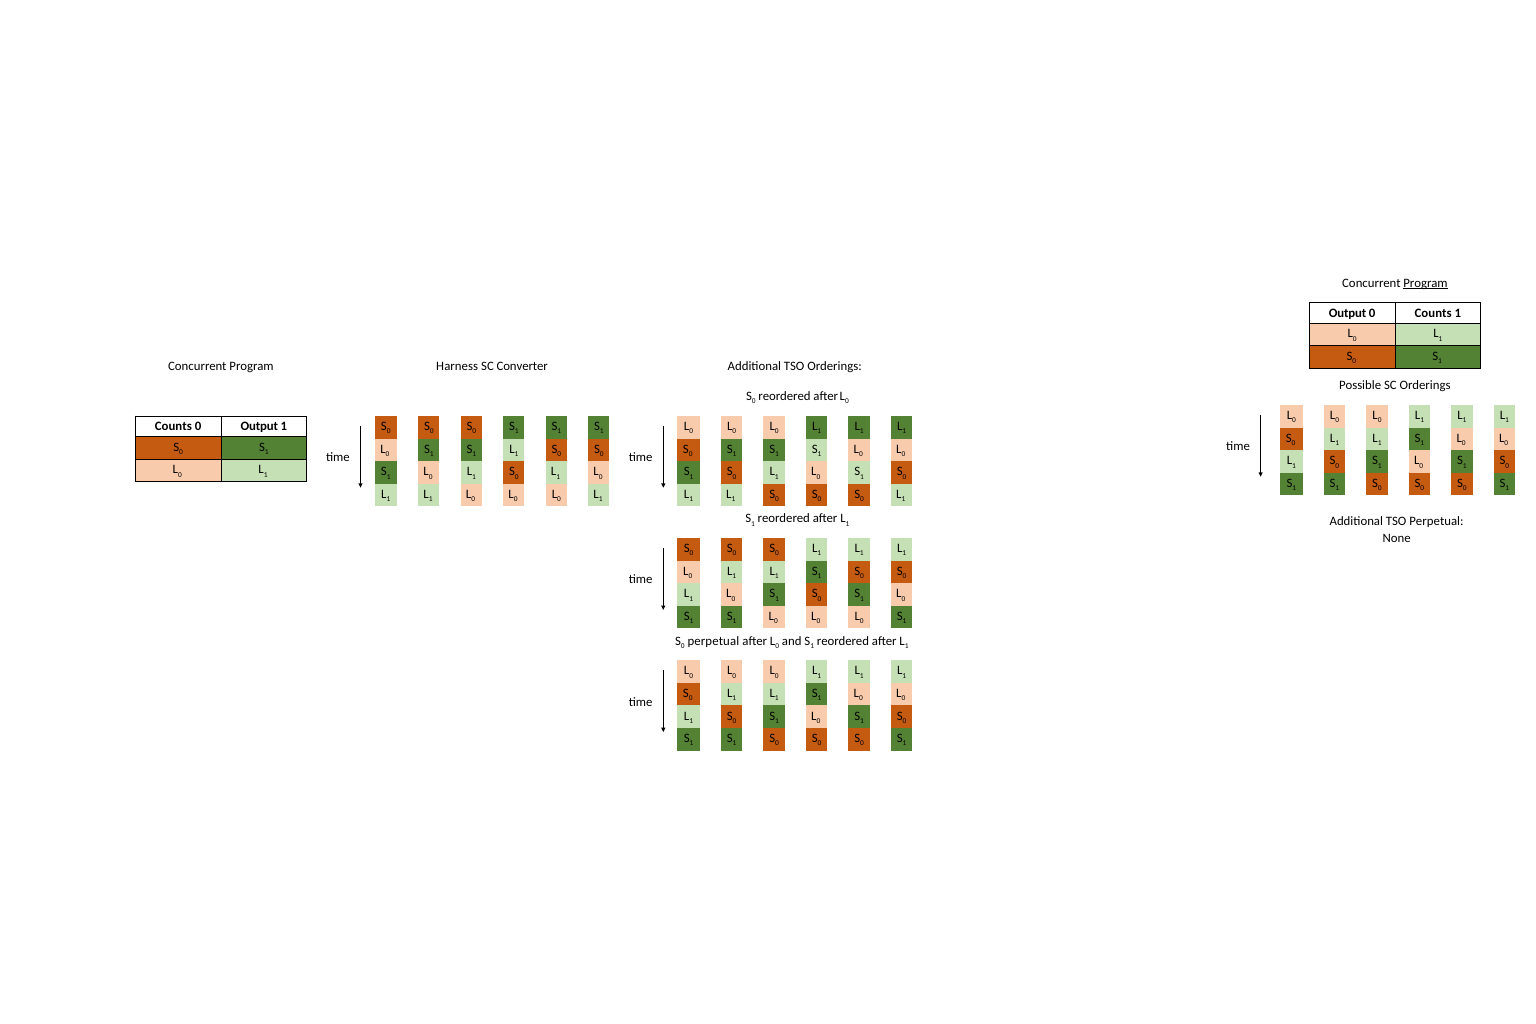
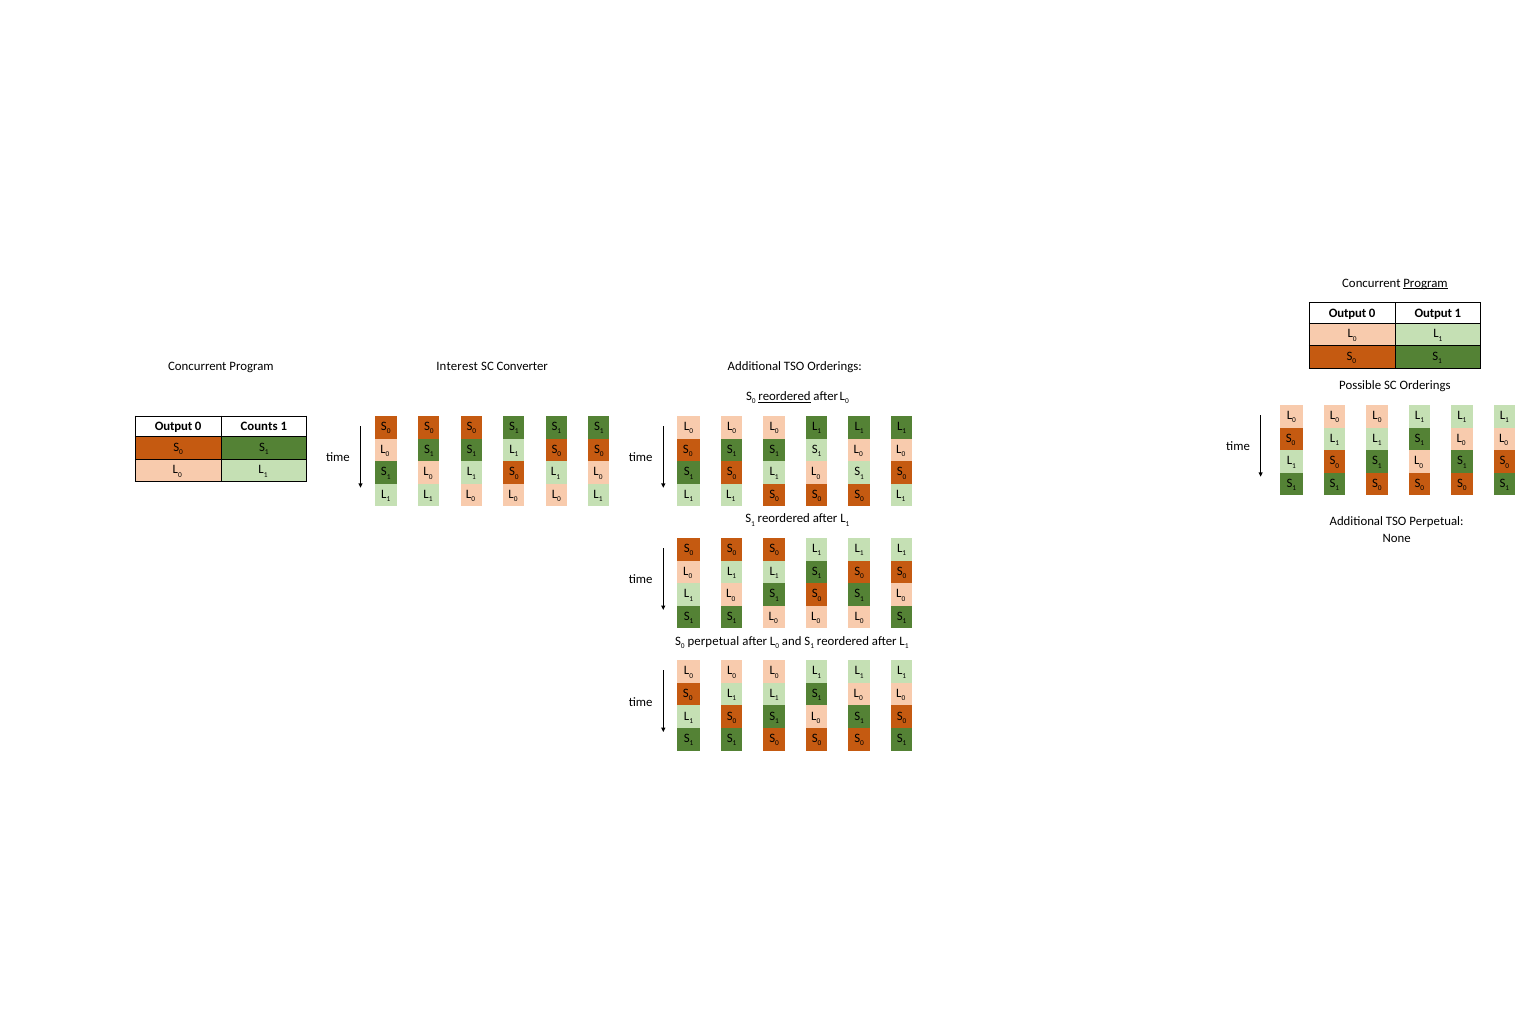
0 Counts: Counts -> Output (1433, 313)
Harness: Harness -> Interest (457, 366)
reordered underline: none -> present (784, 397)
Counts: Counts -> Output (173, 426)
0 Output: Output -> Counts (259, 426)
